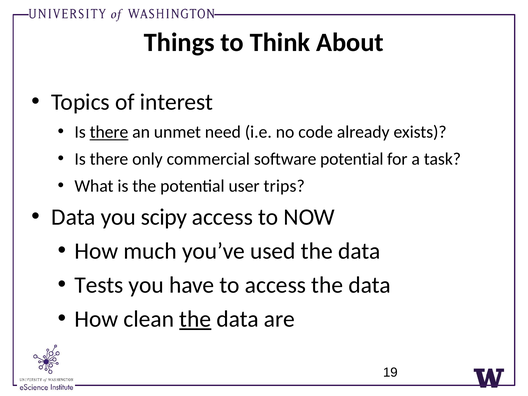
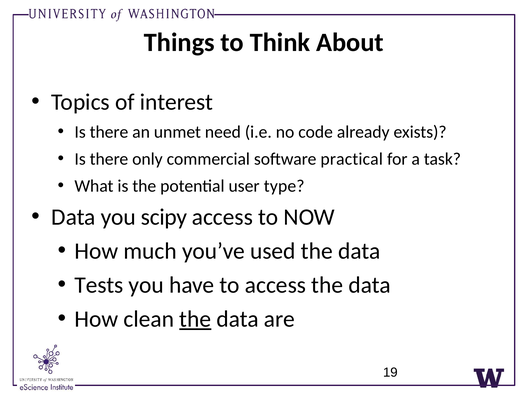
there underline: present -> none (109, 132)
software potential: potential -> practical (352, 159)
trips: trips -> type (284, 186)
